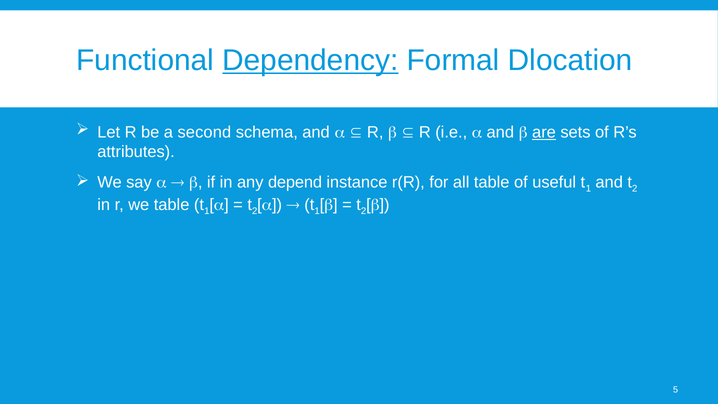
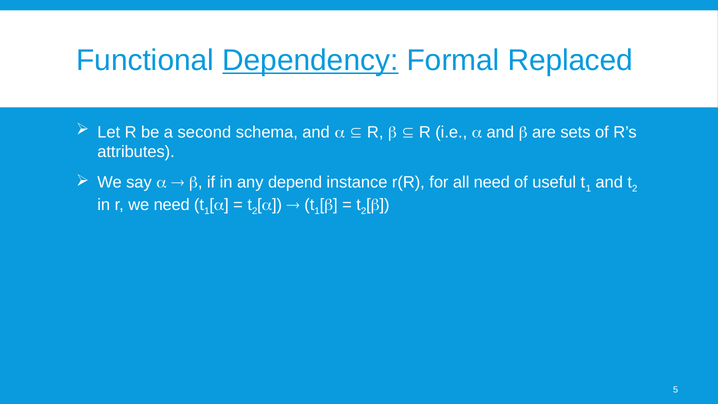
Dlocation: Dlocation -> Replaced (570, 60)
are underline: present -> none (544, 132)
all table: table -> need (492, 182)
we table: table -> need (172, 205)
